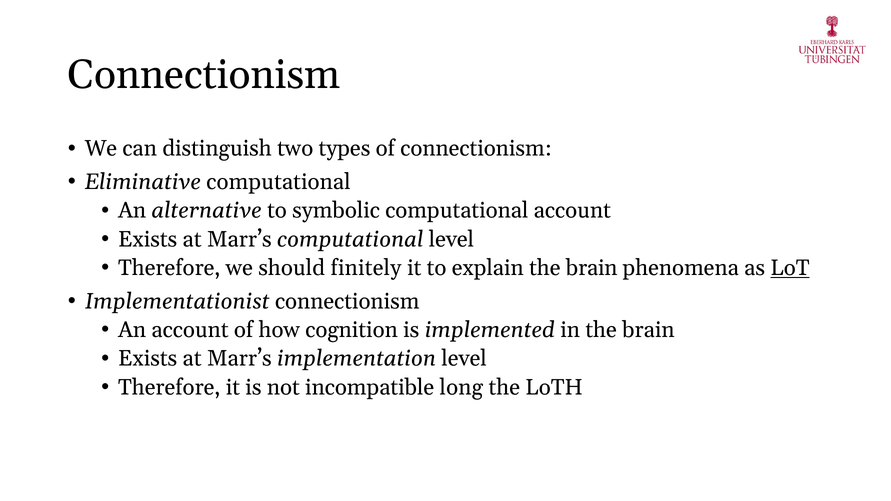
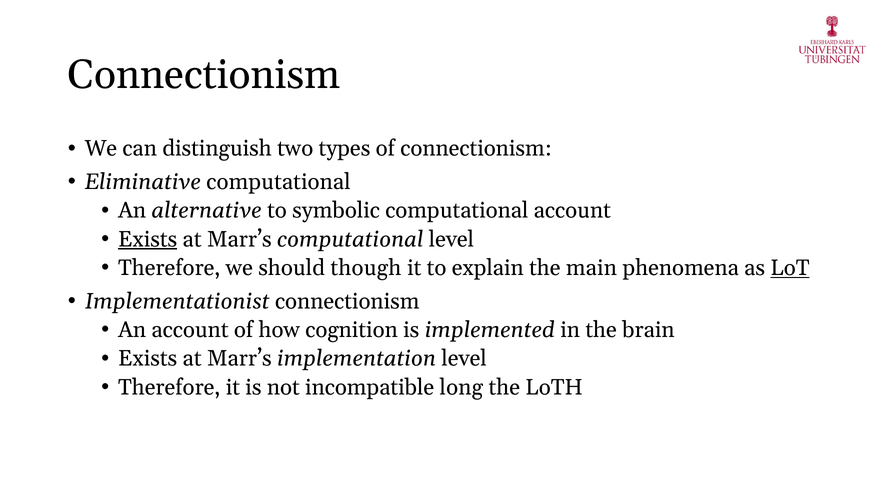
Exists underline: none -> present (148, 239)
finitely: finitely -> though (366, 268)
explain the brain: brain -> main (591, 268)
